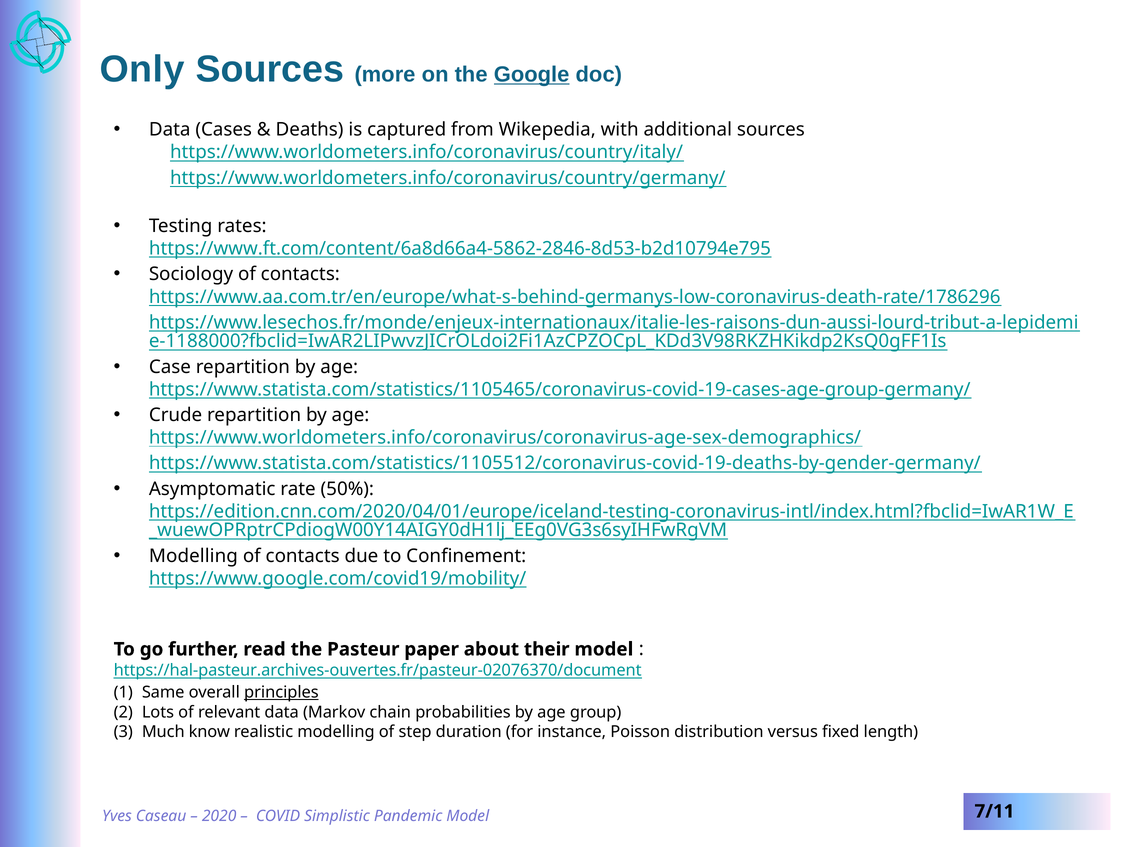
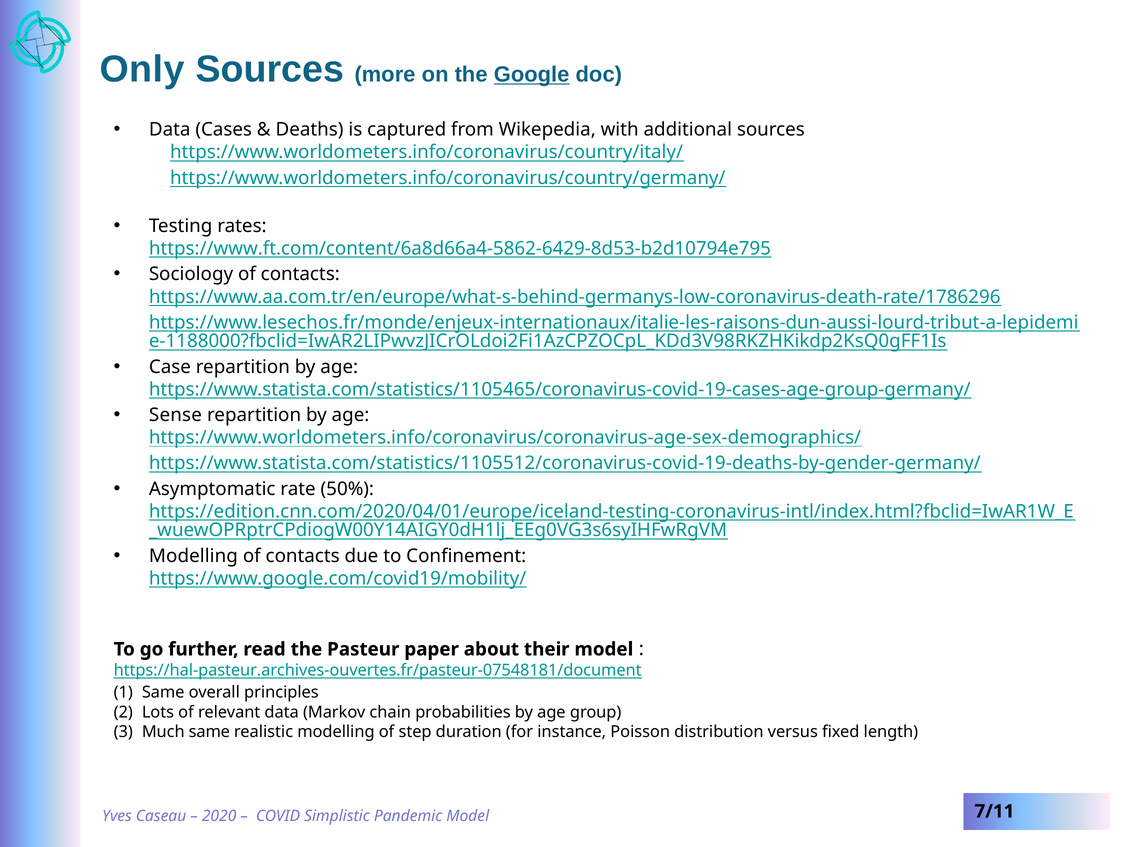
https://www.ft.com/content/6a8d66a4-5862-2846-8d53-b2d10794e795: https://www.ft.com/content/6a8d66a4-5862-2846-8d53-b2d10794e795 -> https://www.ft.com/content/6a8d66a4-5862-6429-8d53-b2d10794e795 (460, 249)
Crude: Crude -> Sense (175, 415)
https://hal-pasteur.archives-ouvertes.fr/pasteur-02076370/document: https://hal-pasteur.archives-ouvertes.fr/pasteur-02076370/document -> https://hal-pasteur.archives-ouvertes.fr/pasteur-07548181/document (378, 670)
principles underline: present -> none (281, 692)
Much know: know -> same (209, 732)
